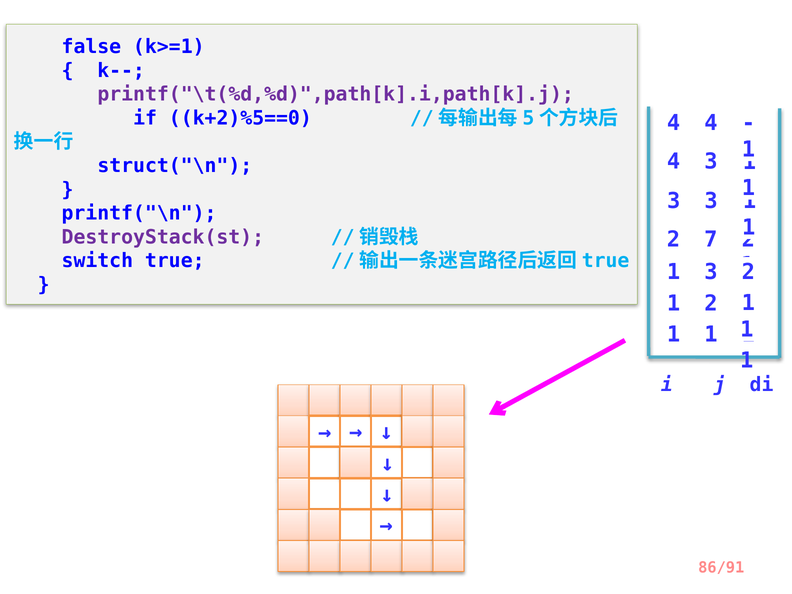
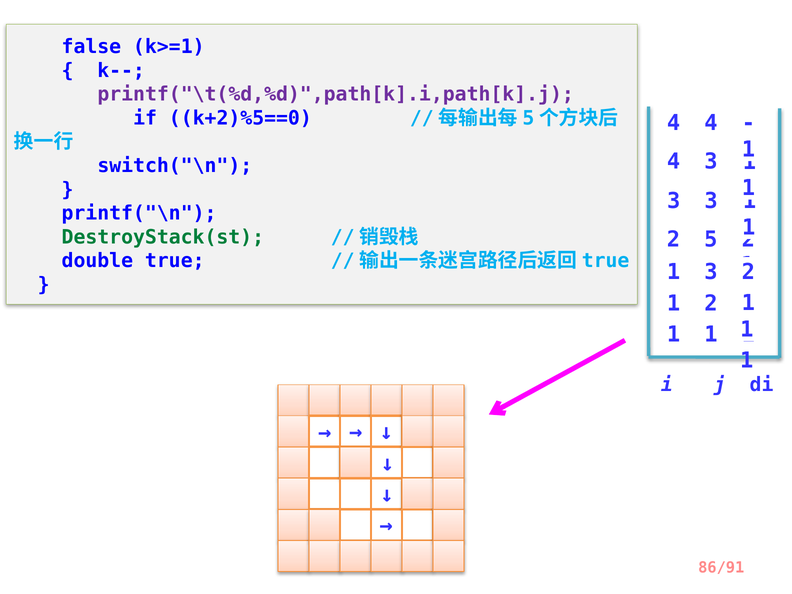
struct("\n: struct("\n -> switch("\n (175, 166)
DestroyStack(st colour: purple -> green (163, 237)
7: 7 -> 5 (711, 239)
switch: switch -> double (97, 261)
